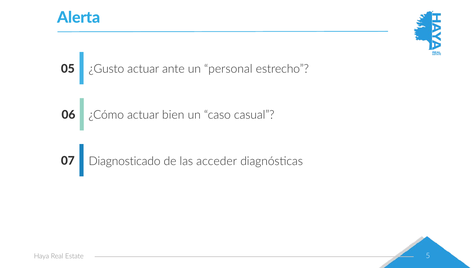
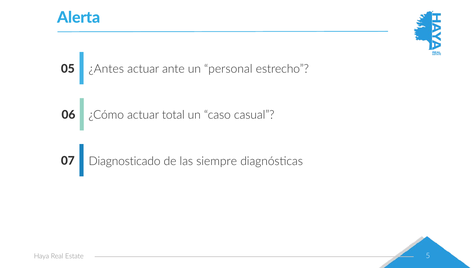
¿Gusto: ¿Gusto -> ¿Antes (106, 69)
bien: bien -> total (173, 115)
acceder: acceder -> siempre (217, 161)
